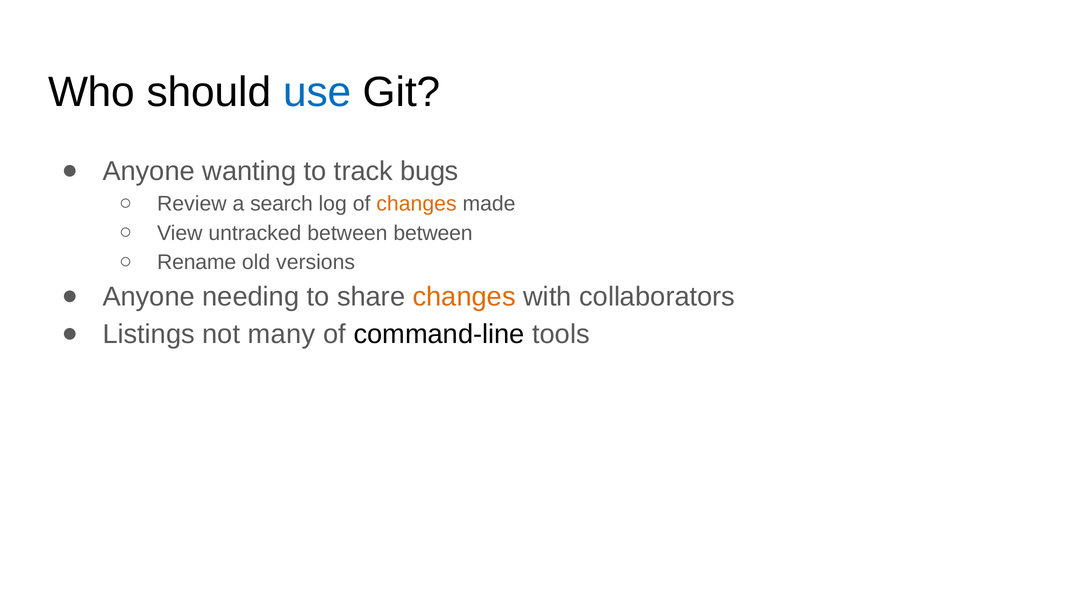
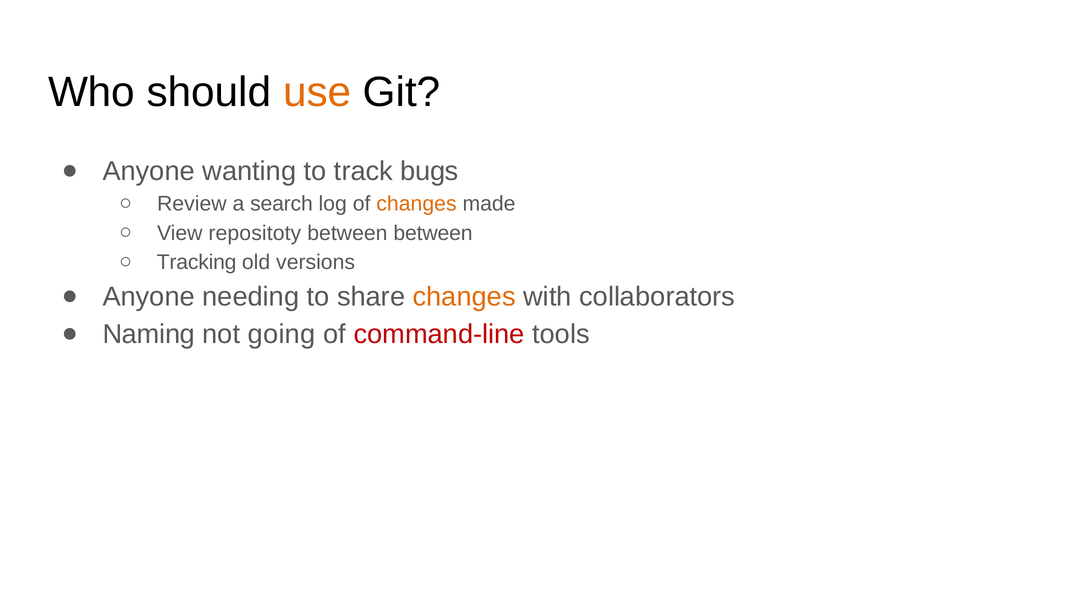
use colour: blue -> orange (317, 92)
untracked: untracked -> repositoty (255, 233)
Rename: Rename -> Tracking (197, 262)
Listings: Listings -> Naming (149, 334)
many: many -> going (282, 334)
command-line colour: black -> red (439, 334)
